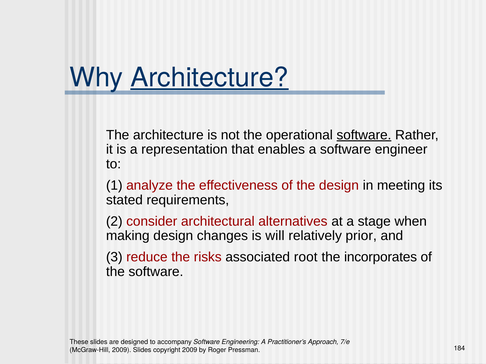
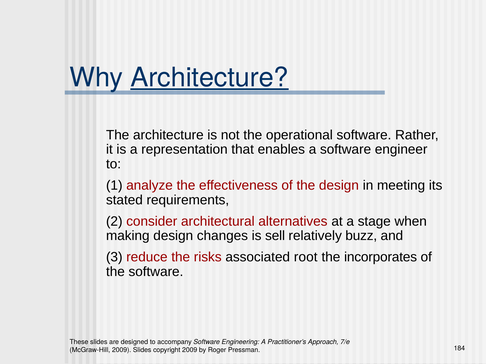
software underline: present -> none (364, 135)
will: will -> sell (275, 236)
prior: prior -> buzz (361, 236)
